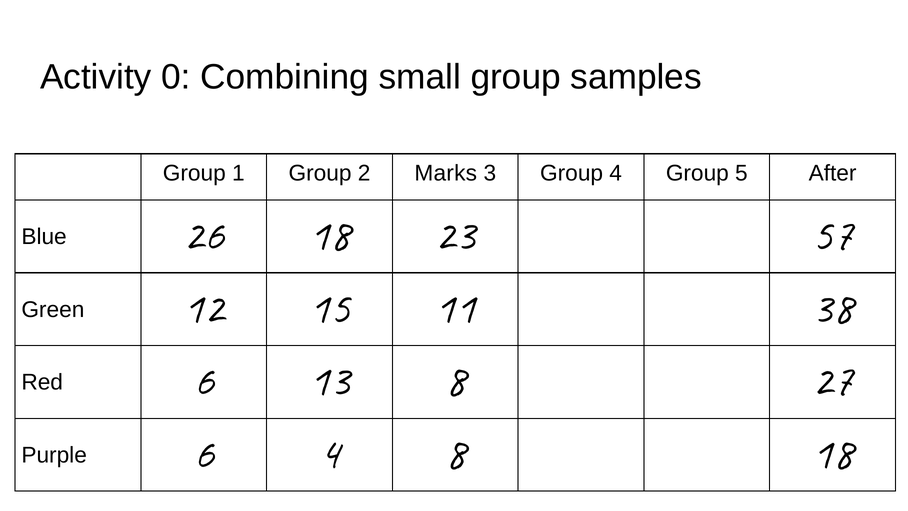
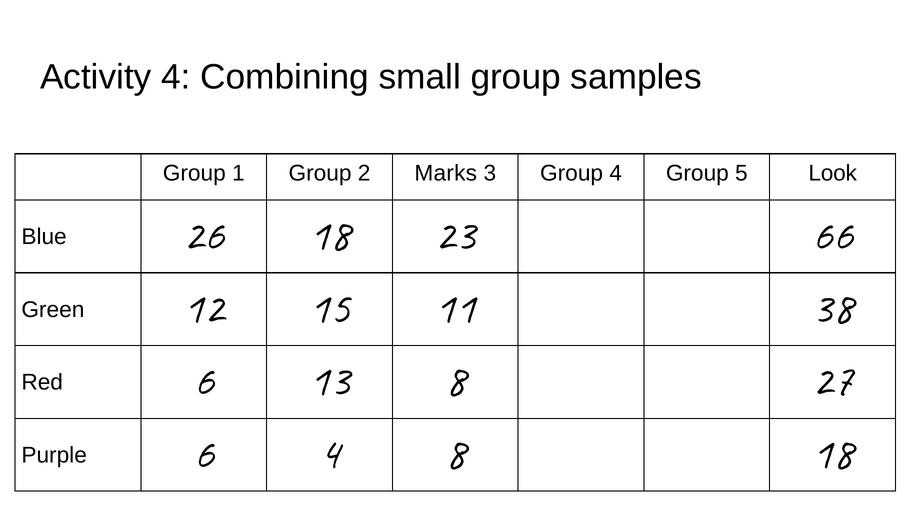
Activity 0: 0 -> 4 (176, 77)
After: After -> Look (833, 173)
57: 57 -> 66 (833, 235)
